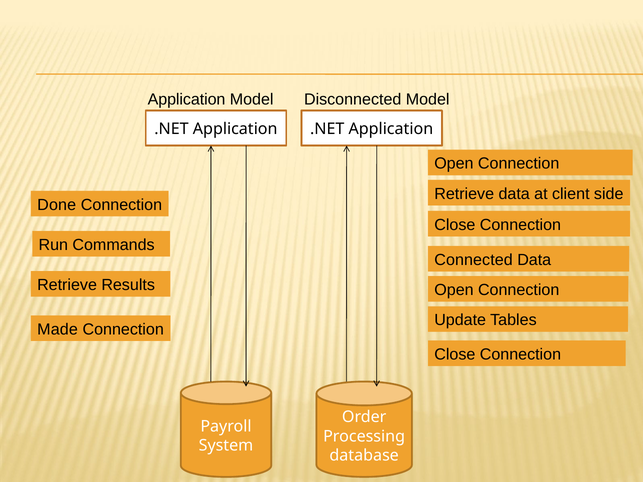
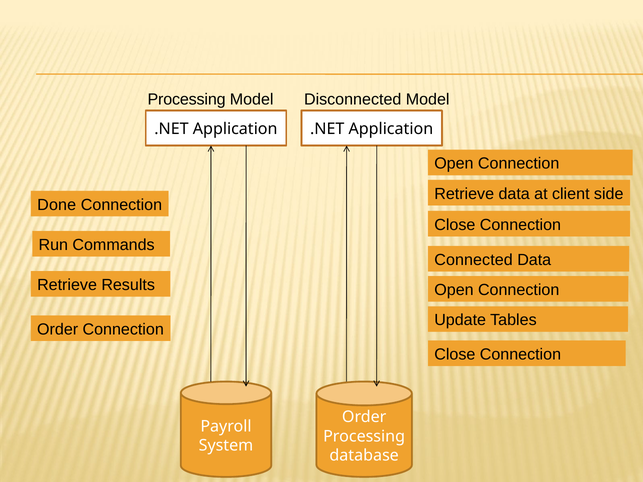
Application: Application -> Processing (187, 99)
Made: Made -> Order (58, 329)
